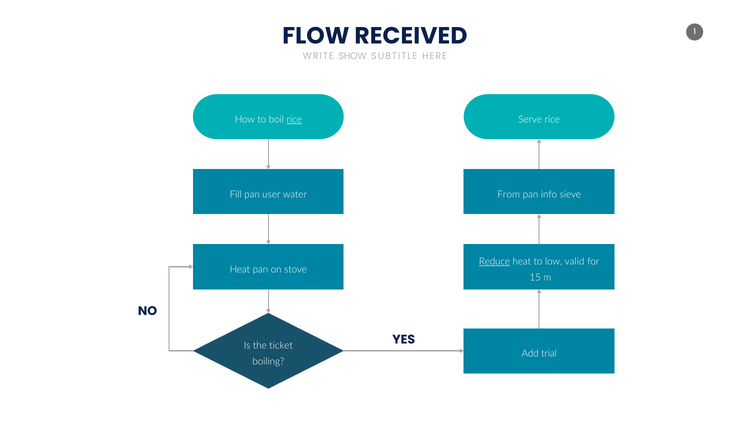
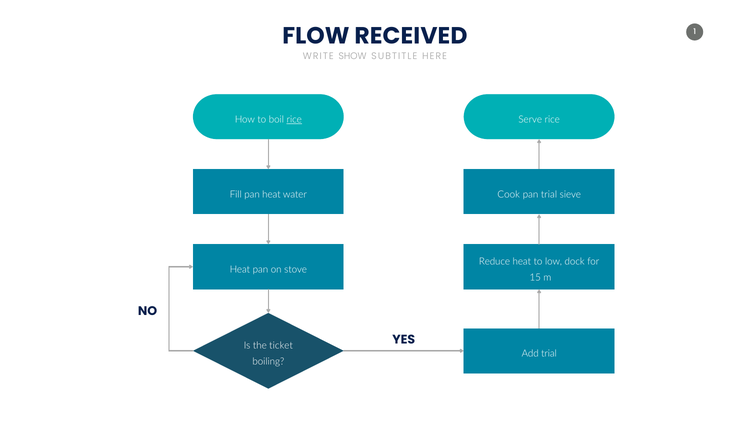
pan user: user -> heat (271, 195)
From: From -> Cook (509, 195)
pan info: info -> trial (549, 195)
Reduce underline: present -> none (494, 262)
valid: valid -> dock (575, 262)
